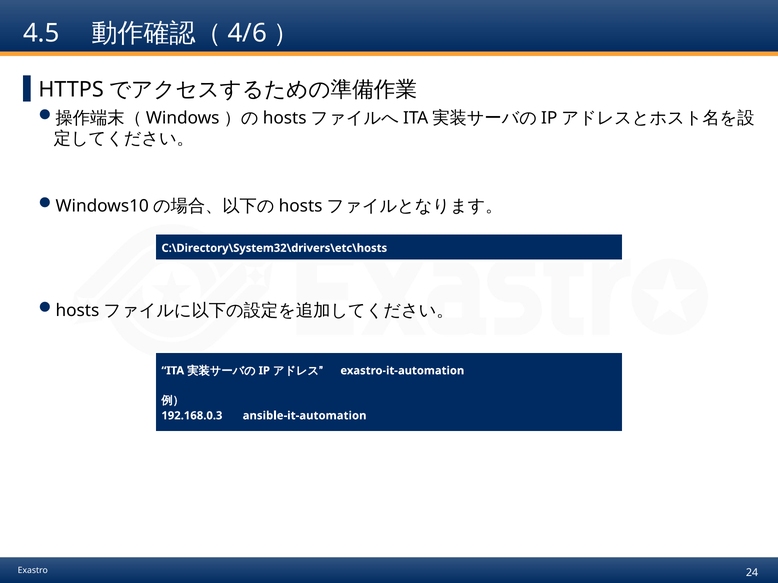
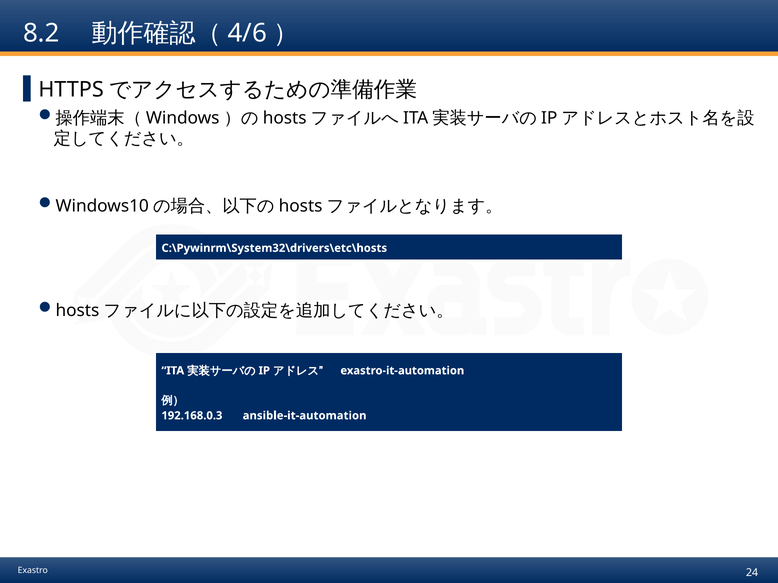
4.5: 4.5 -> 8.2 (41, 33)
C:\Directory\System32\drivers\etc\hosts: C:\Directory\System32\drivers\etc\hosts -> C:\Pywinrm\System32\drivers\etc\hosts (274, 248)
